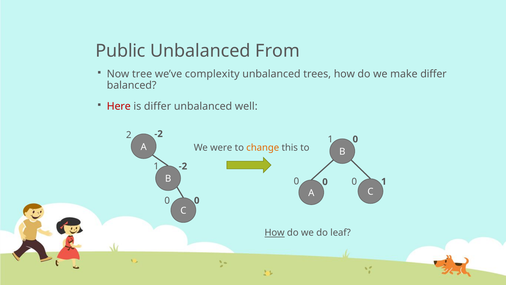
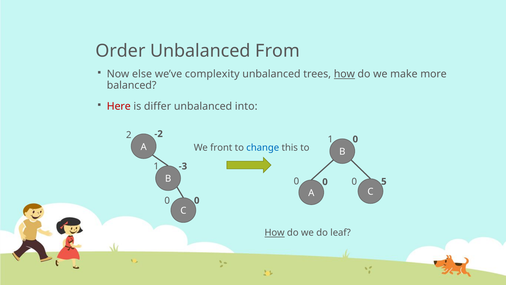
Public: Public -> Order (120, 51)
tree: tree -> else (142, 74)
how underline: none -> present (344, 74)
make differ: differ -> more (433, 74)
well: well -> into (246, 106)
were: were -> front (221, 148)
change colour: orange -> blue (263, 148)
-2: -2 -> -3 (183, 166)
1: 1 -> 5 (384, 181)
